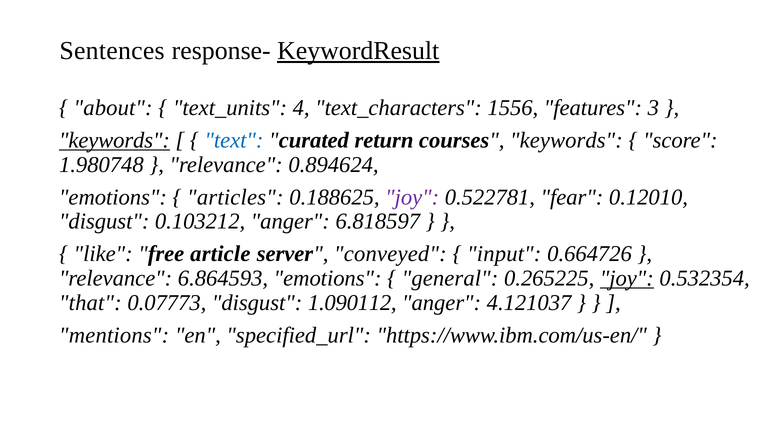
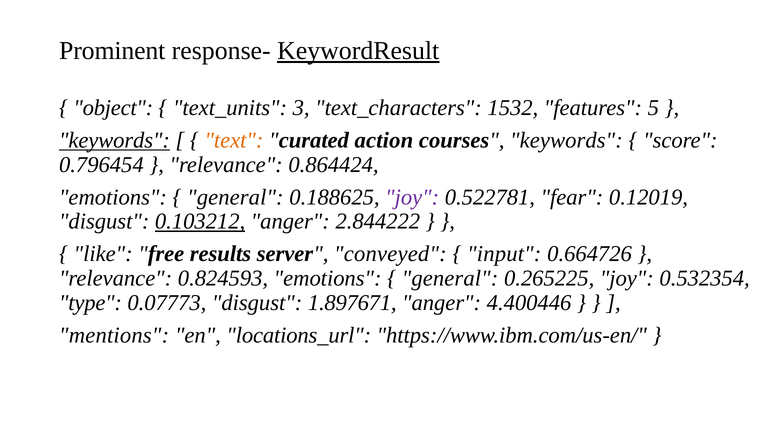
Sentences: Sentences -> Prominent (112, 51)
about: about -> object (113, 108)
4: 4 -> 3 (301, 108)
1556: 1556 -> 1532 (513, 108)
3: 3 -> 5 (653, 108)
text colour: blue -> orange (234, 140)
return: return -> action (384, 140)
1.980748: 1.980748 -> 0.796454 (101, 165)
0.894624: 0.894624 -> 0.864424 (333, 165)
articles: articles -> general (235, 197)
0.12010: 0.12010 -> 0.12019 (648, 197)
0.103212 underline: none -> present (200, 221)
6.818597: 6.818597 -> 2.844222 (378, 221)
article: article -> results (220, 254)
6.864593: 6.864593 -> 0.824593 (223, 278)
joy underline: present -> none (627, 278)
that: that -> type (91, 303)
1.090112: 1.090112 -> 1.897671 (352, 303)
4.121037: 4.121037 -> 4.400446 (529, 303)
specified_url: specified_url -> locations_url (299, 335)
